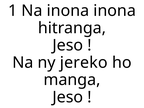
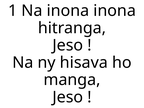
jereko: jereko -> hisava (84, 63)
